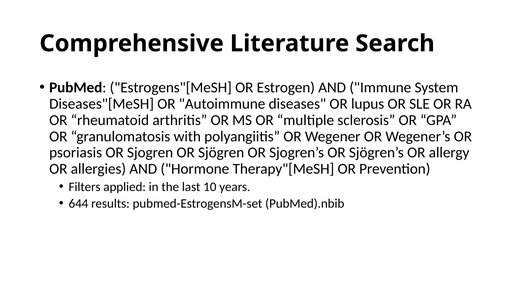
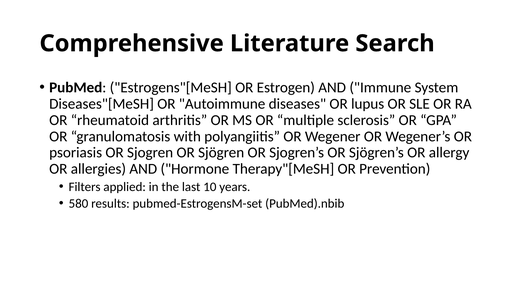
644: 644 -> 580 (78, 204)
